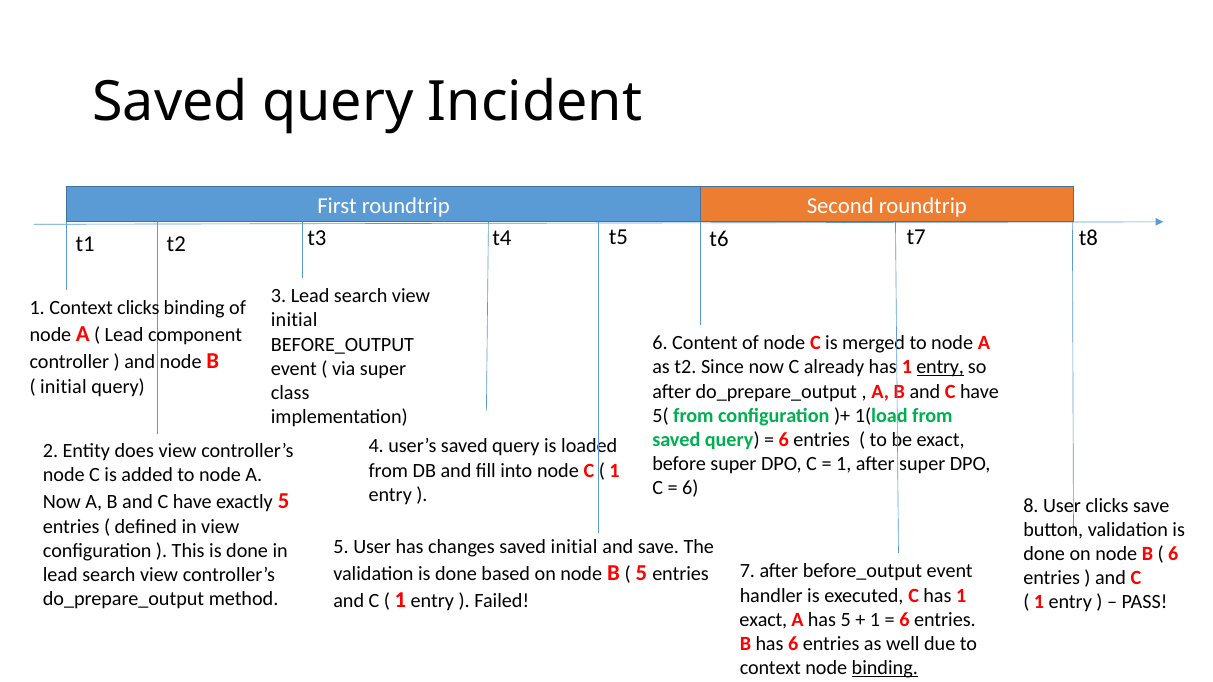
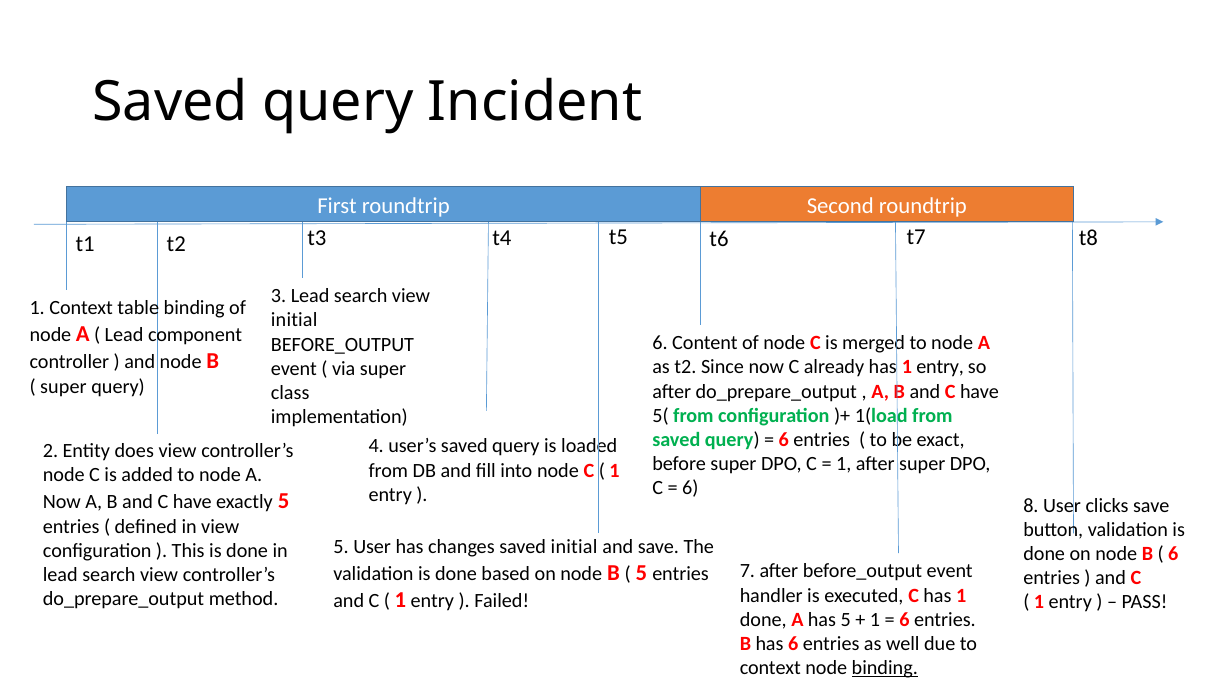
Context clicks: clicks -> table (138, 308)
entry underline: present -> none (940, 367)
initial: initial -> super (63, 387)
exact: exact -> done (763, 620)
